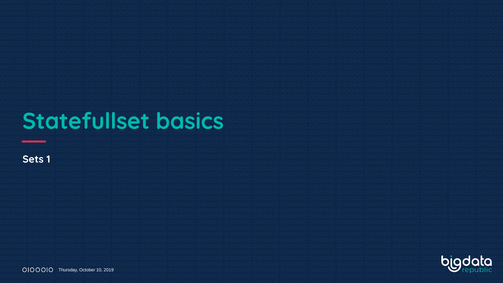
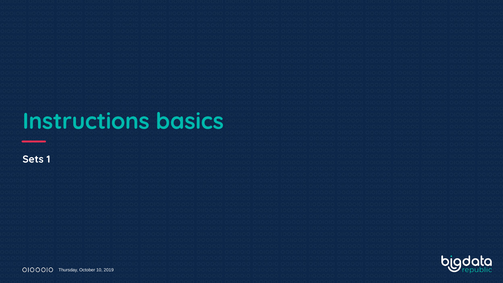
Statefullset: Statefullset -> Instructions (86, 121)
